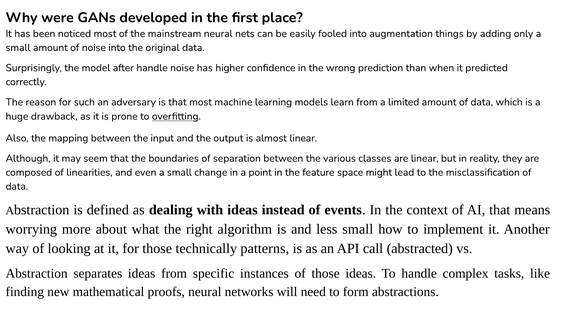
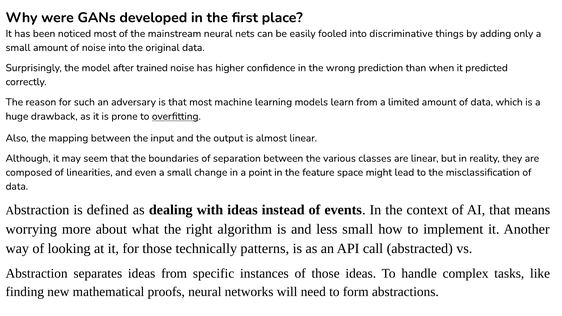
augmentation: augmentation -> discriminative (401, 34)
after handle: handle -> trained (152, 68)
